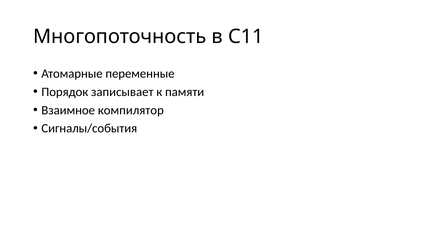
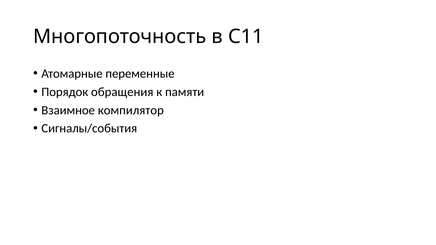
записывает: записывает -> обращения (122, 92)
